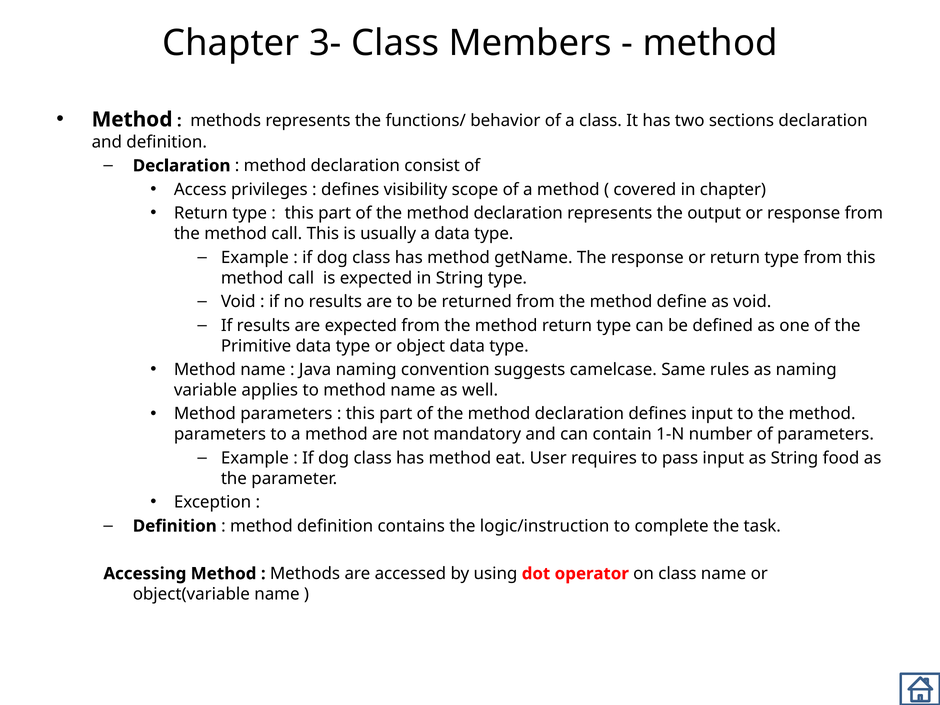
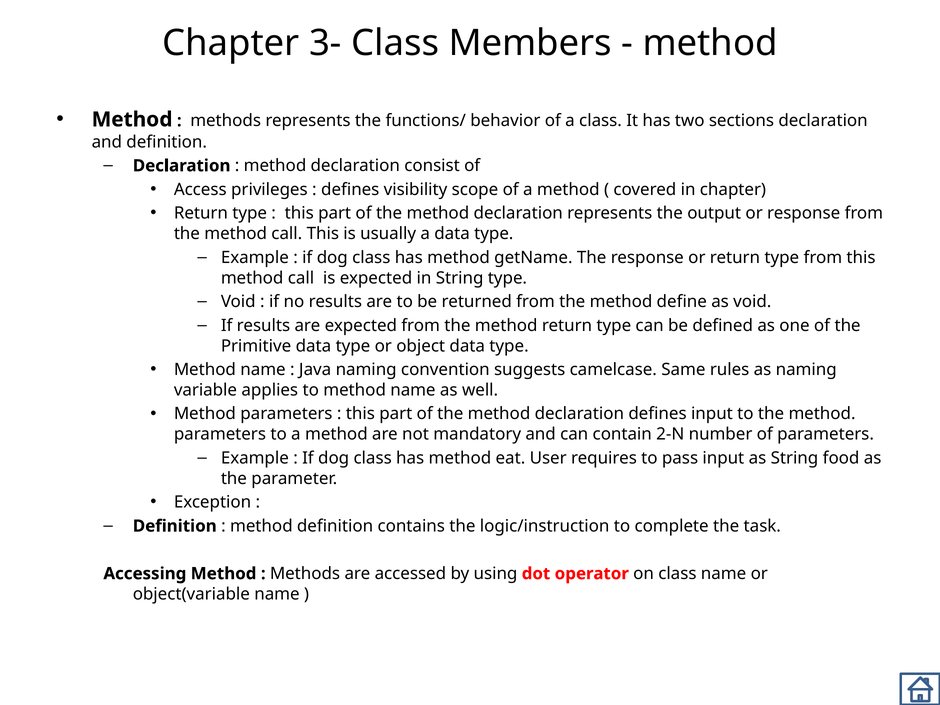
1-N: 1-N -> 2-N (670, 434)
